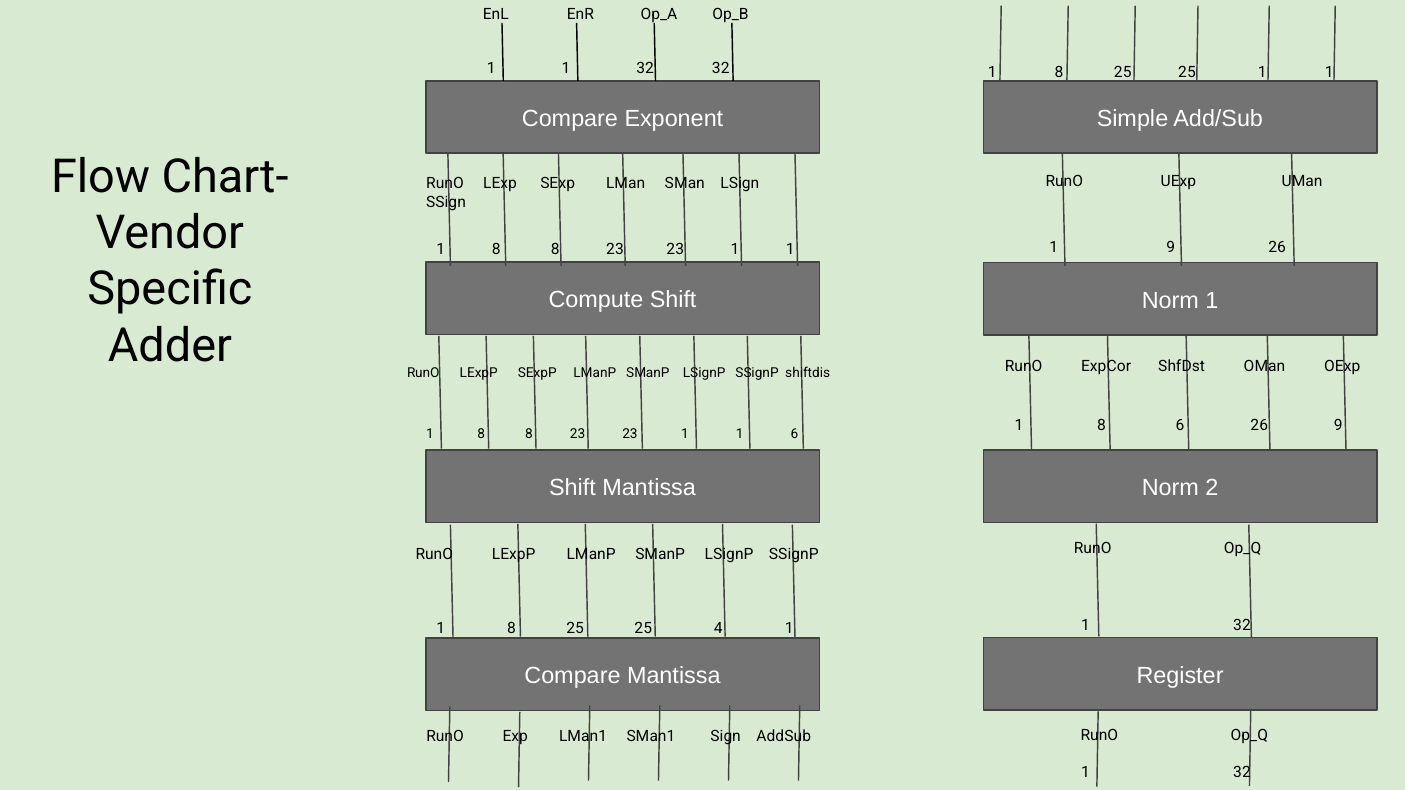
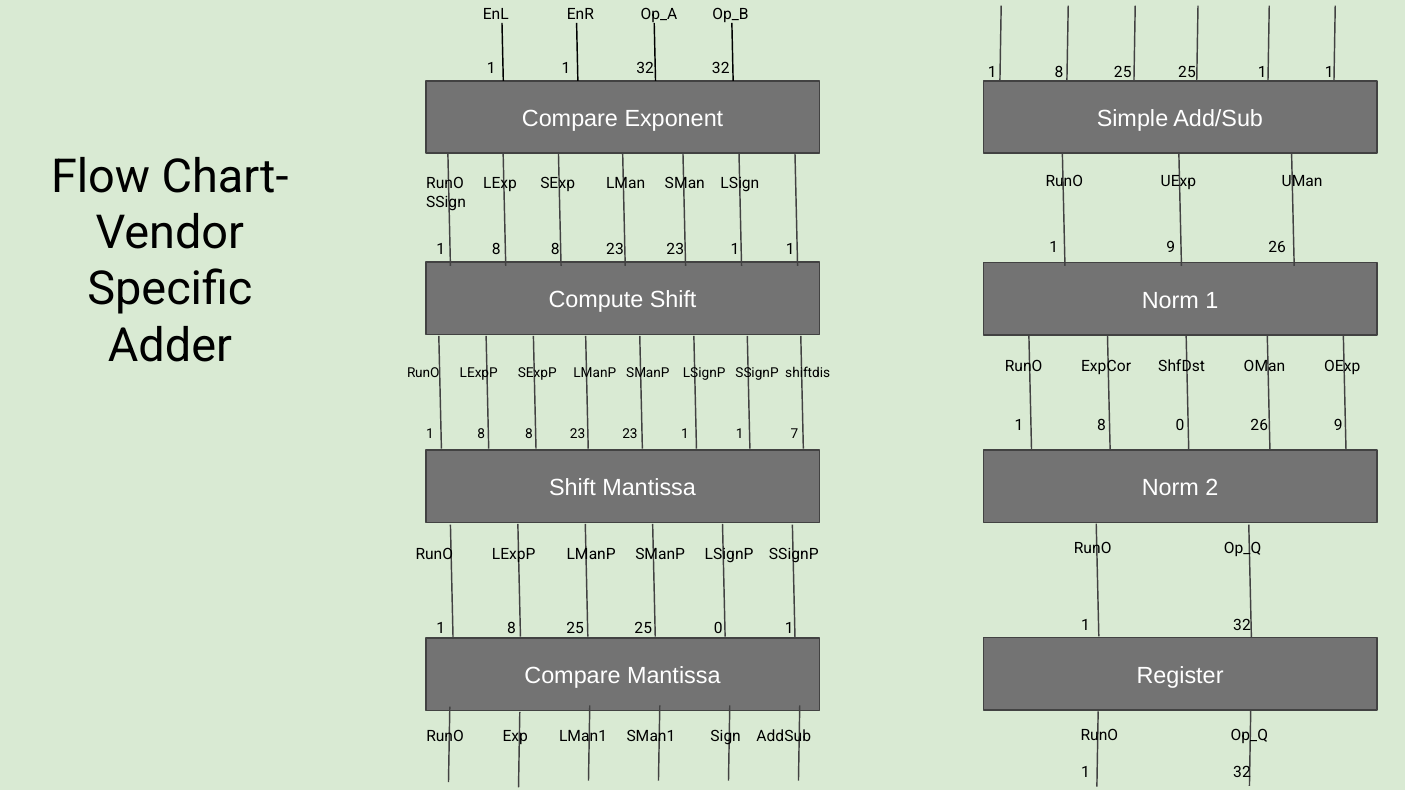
8 6: 6 -> 0 (1180, 426)
1 6: 6 -> 7 (795, 434)
25 4: 4 -> 0 (718, 629)
